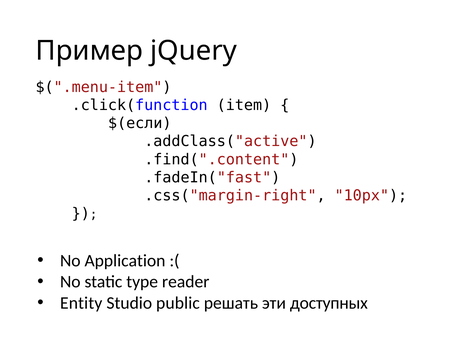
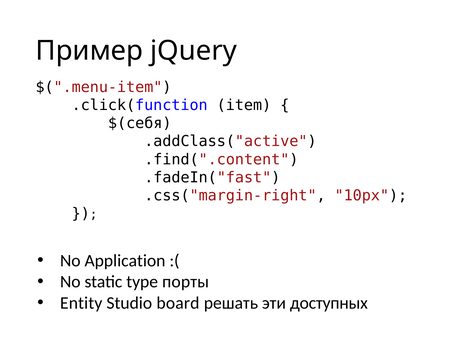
$(если: $(если -> $(себя (140, 123)
reader: reader -> порты (186, 282)
public: public -> board (178, 303)
